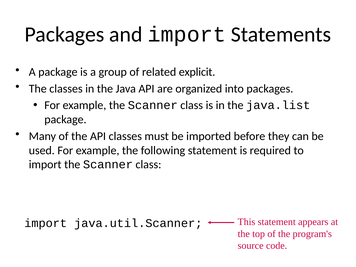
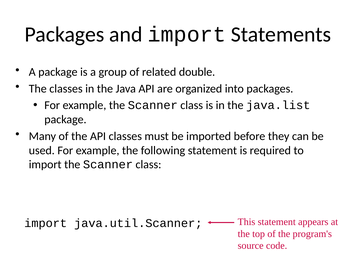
explicit: explicit -> double (197, 72)
